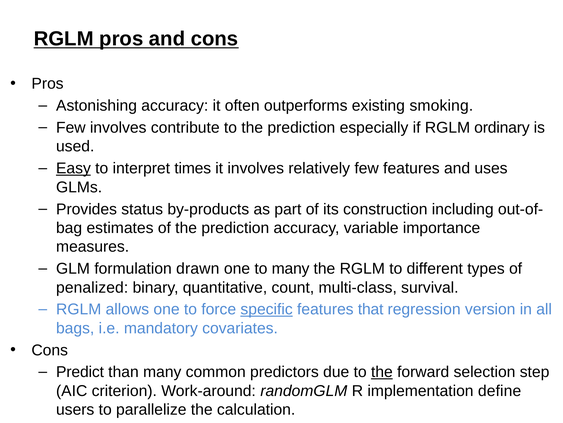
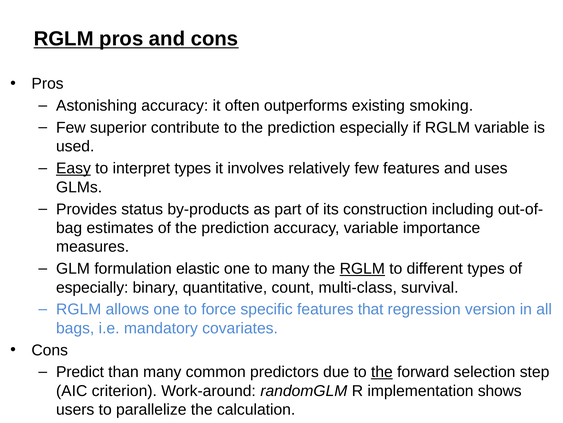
Few involves: involves -> superior (118, 127)
RGLM ordinary: ordinary -> variable (502, 127)
interpret times: times -> types (193, 168)
drawn: drawn -> elastic (198, 268)
RGLM underline: none -> present (362, 268)
penalized: penalized -> especially (92, 287)
specific underline: present -> none (267, 309)
define: define -> shows (500, 390)
